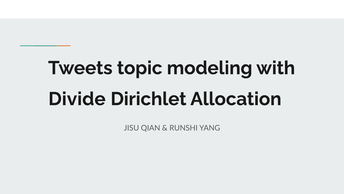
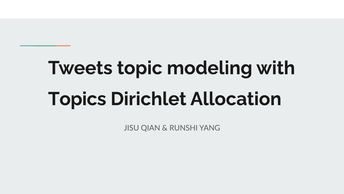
Divide: Divide -> Topics (77, 99)
